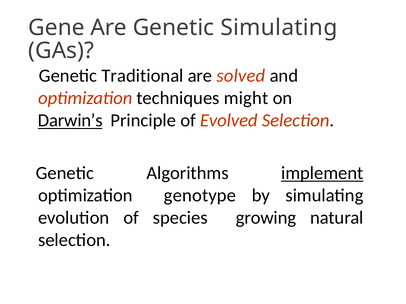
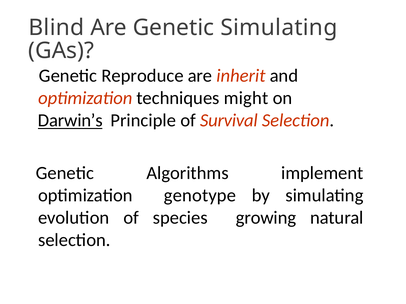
Gene: Gene -> Blind (56, 28)
Traditional: Traditional -> Reproduce (143, 76)
solved: solved -> inherit (241, 76)
Evolved: Evolved -> Survival (229, 121)
implement underline: present -> none (322, 173)
